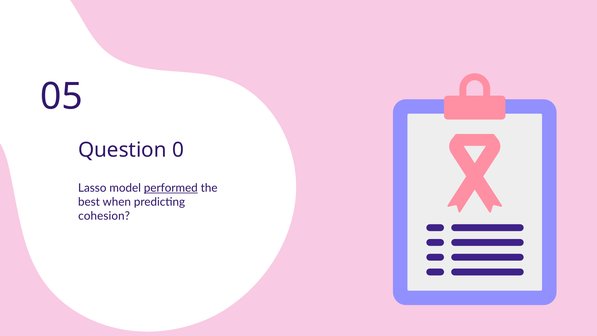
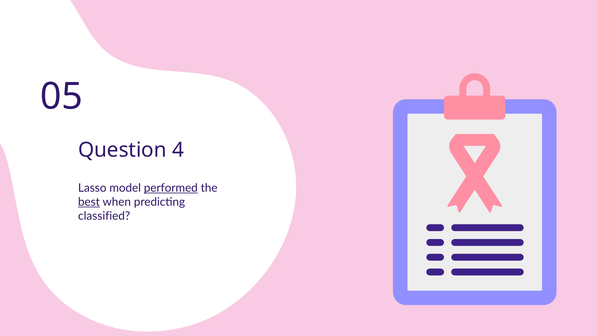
0: 0 -> 4 (178, 150)
best underline: none -> present (89, 202)
cohesion: cohesion -> classified (104, 216)
